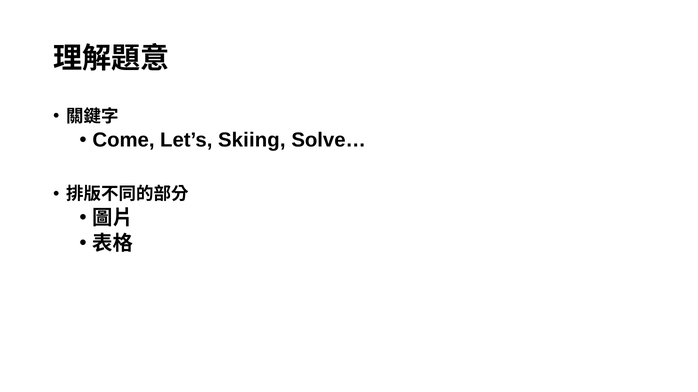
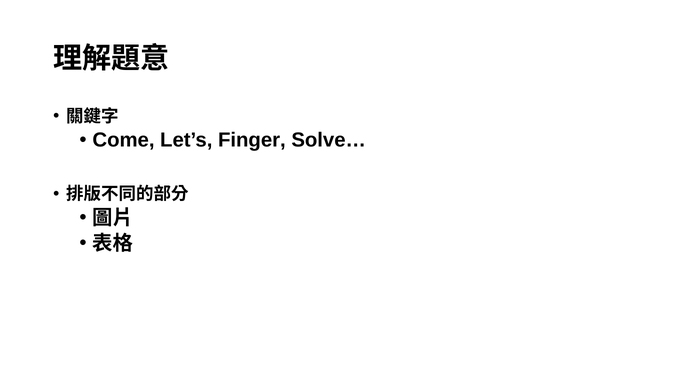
Skiing: Skiing -> Finger (252, 140)
